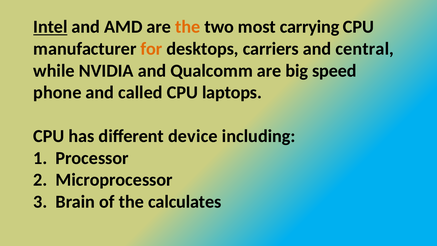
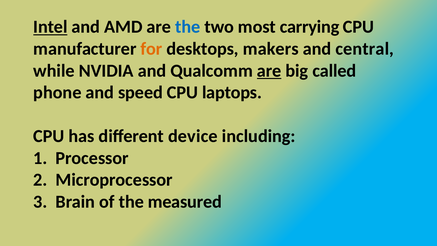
the colour: orange -> blue (188, 27)
carriers: carriers -> makers (271, 49)
are underline: none -> present (269, 71)
speed: speed -> called (334, 71)
called: called -> speed (141, 92)
calculates: calculates -> measured (185, 202)
